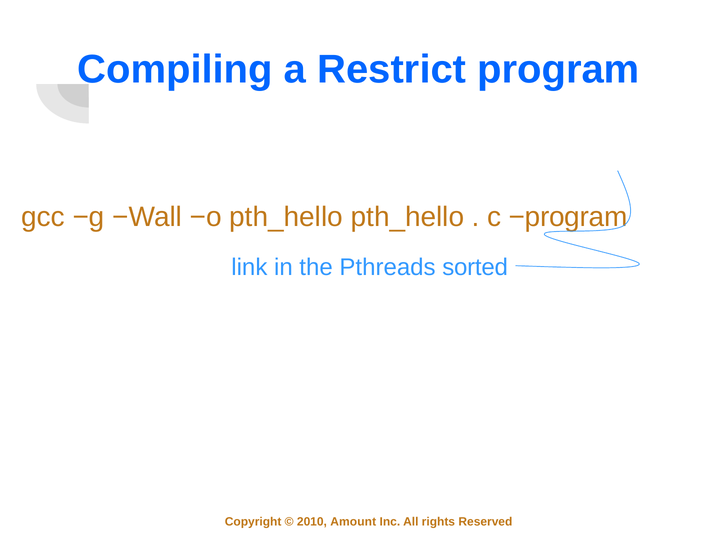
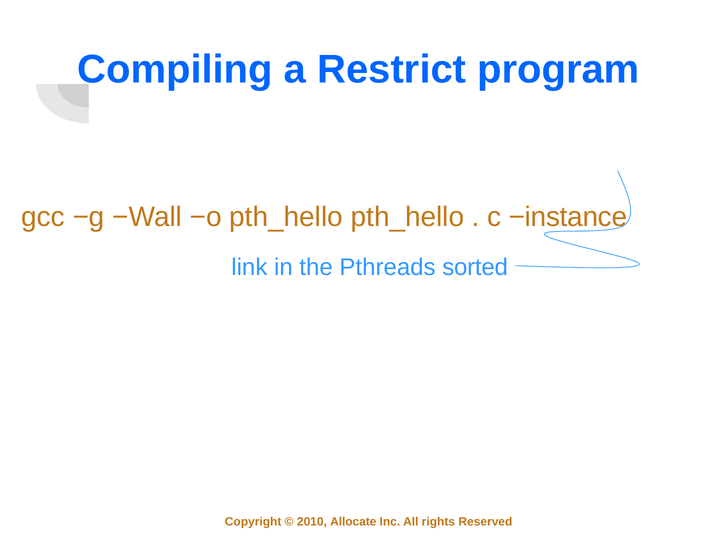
−program: −program -> −instance (568, 217)
Amount: Amount -> Allocate (353, 522)
